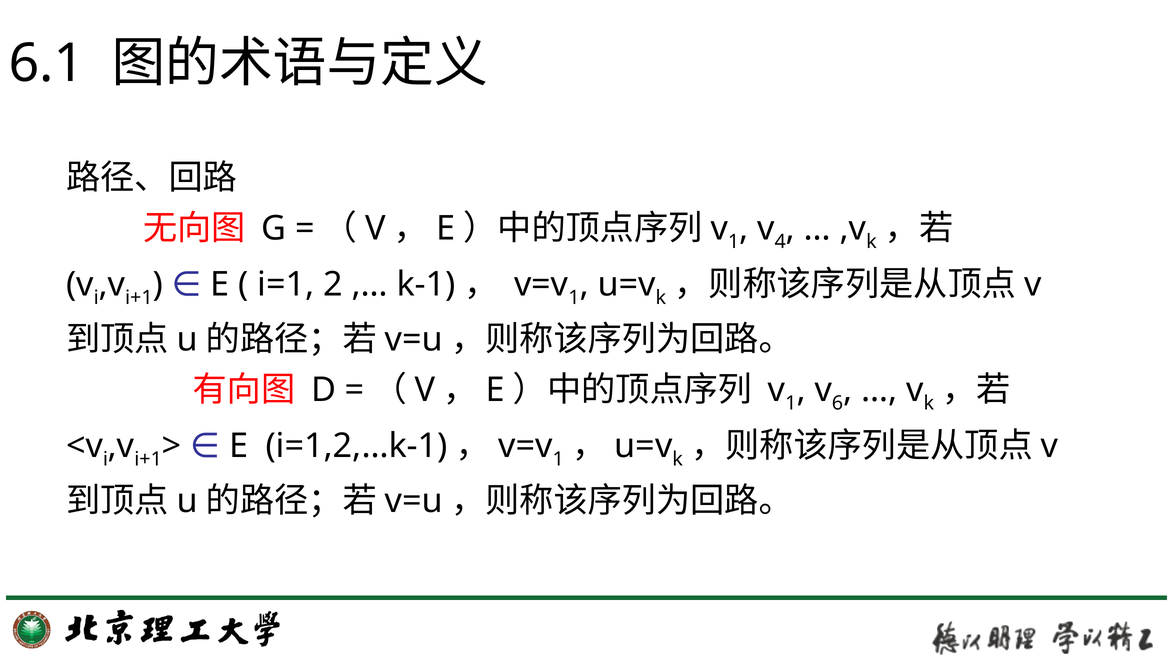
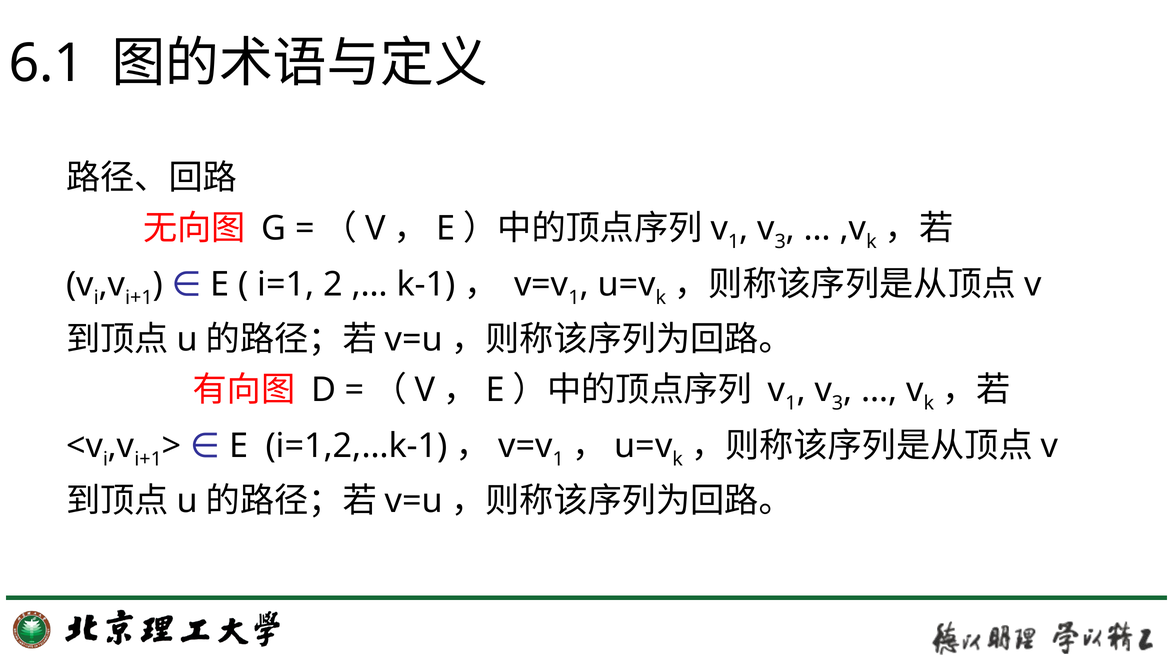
4: 4 -> 3 (780, 242)
6: 6 -> 3 (838, 403)
